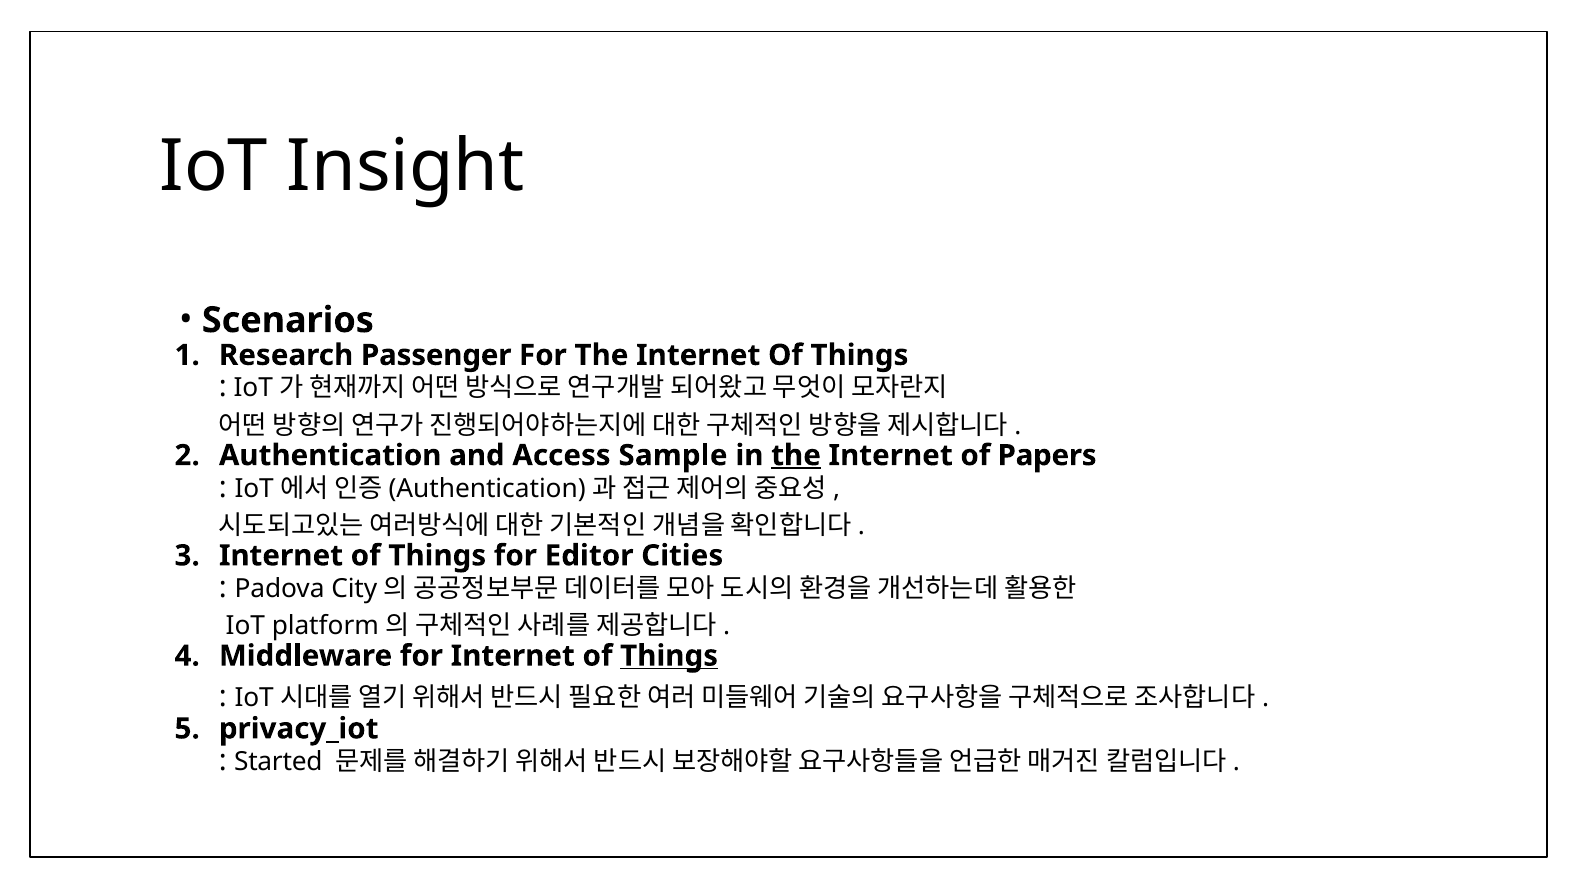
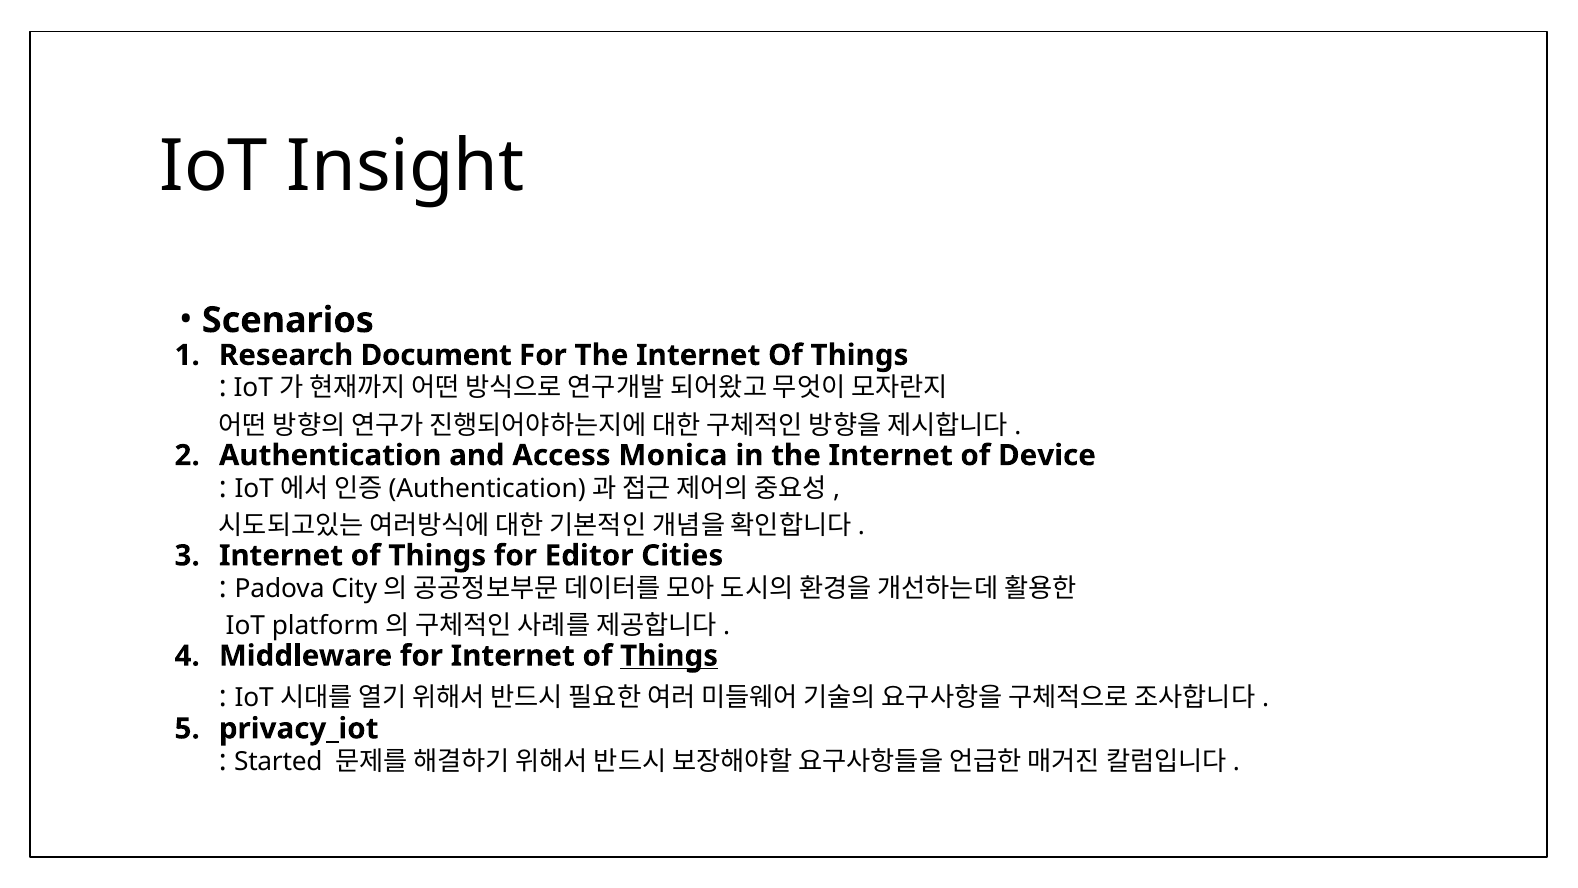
Passenger: Passenger -> Document (436, 355)
Sample: Sample -> Monica (673, 455)
the underline: present -> none (796, 455)
Papers: Papers -> Device (1047, 455)
